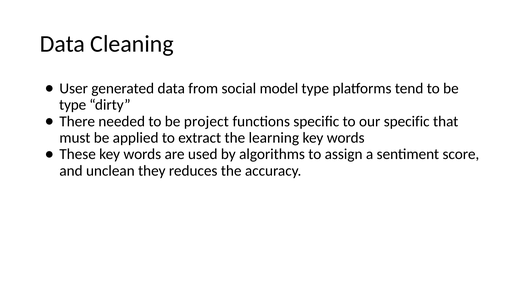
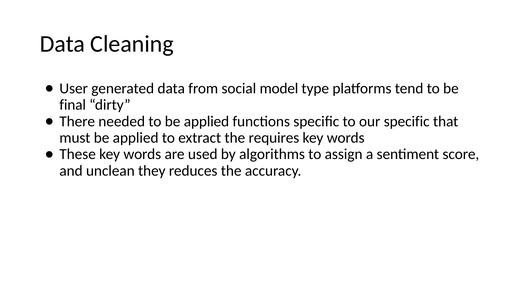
type: type -> final (73, 105)
to be project: project -> applied (206, 121)
learning: learning -> requires (274, 138)
